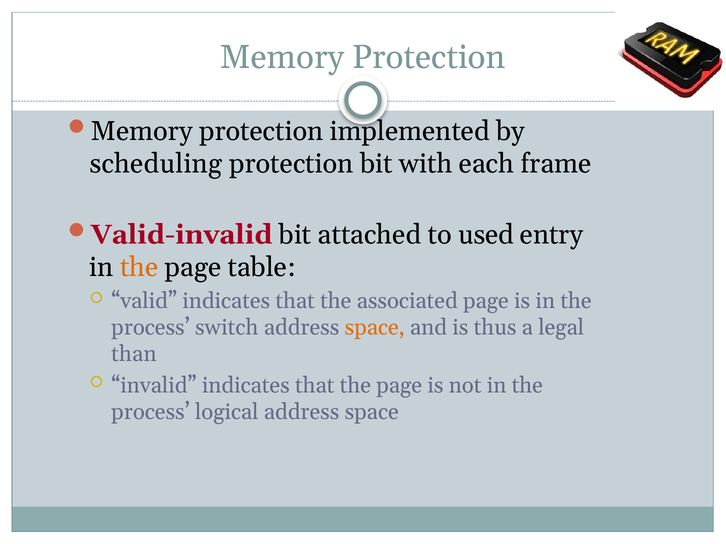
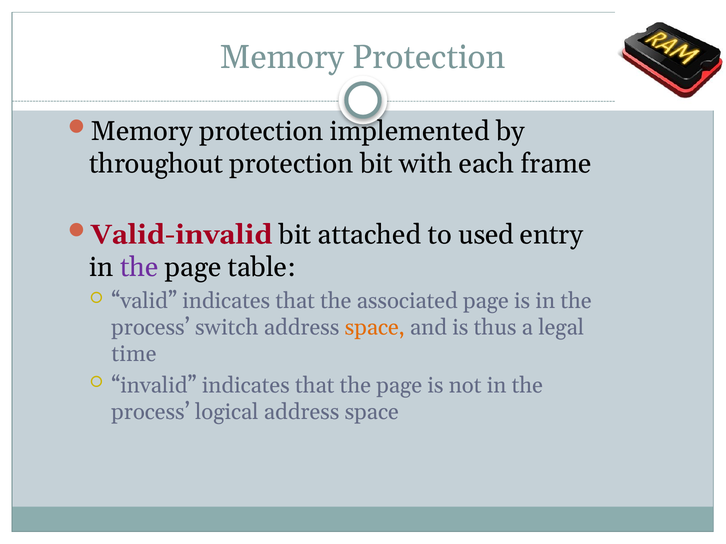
scheduling: scheduling -> throughout (156, 164)
the colour: orange -> purple (139, 268)
than: than -> time (134, 355)
